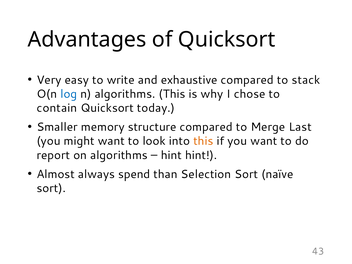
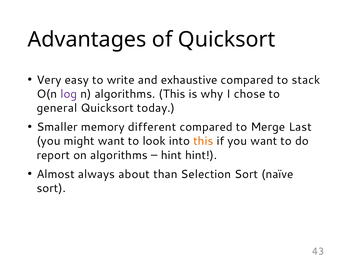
log colour: blue -> purple (69, 94)
contain: contain -> general (57, 108)
structure: structure -> different (152, 127)
spend: spend -> about (134, 174)
